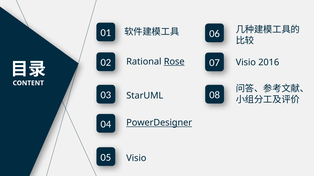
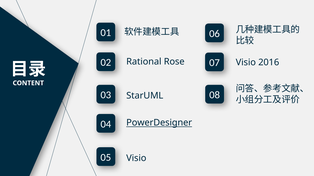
Rose underline: present -> none (174, 62)
